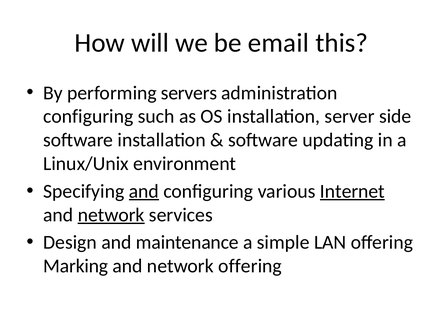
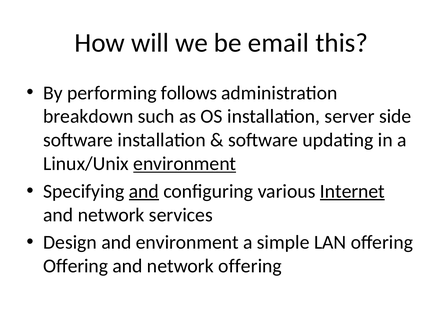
servers: servers -> follows (189, 93)
configuring: configuring -> breakdown (88, 117)
environment underline: none -> present (185, 164)
network underline: present -> none (111, 215)
and maintenance: maintenance -> environment (187, 243)
Marking: Marking -> Offering (76, 266)
